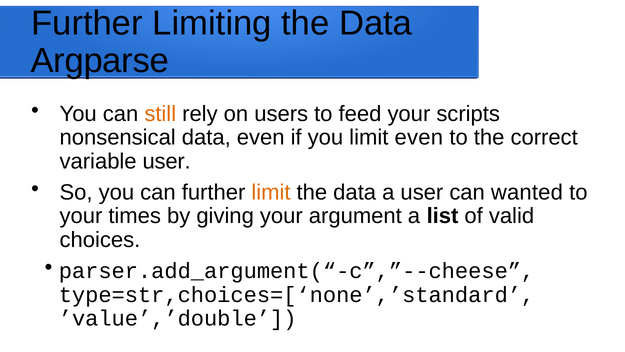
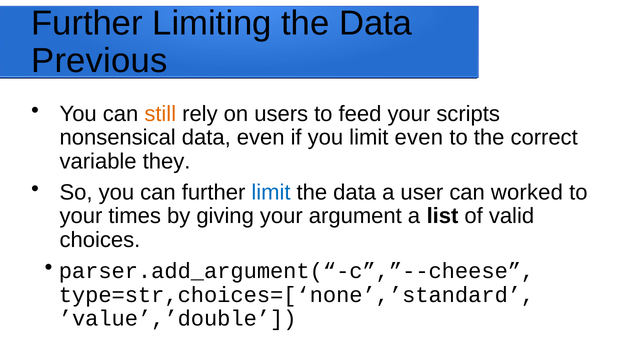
Argparse: Argparse -> Previous (99, 61)
variable user: user -> they (167, 161)
limit colour: orange -> blue (271, 192)
wanted: wanted -> worked (527, 192)
